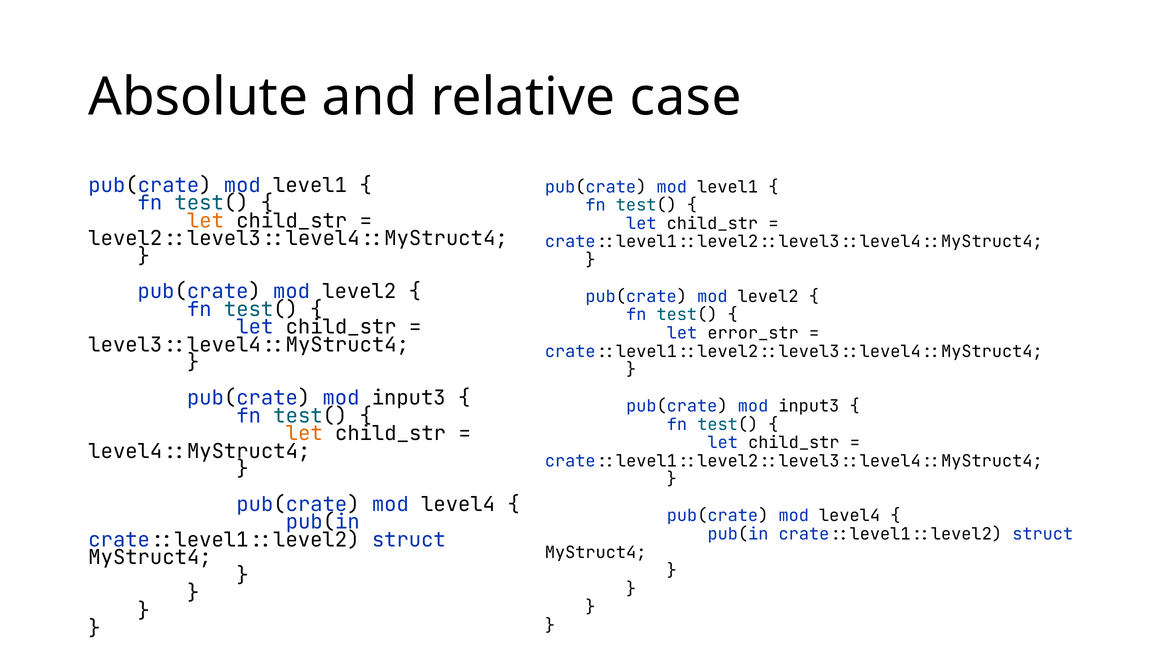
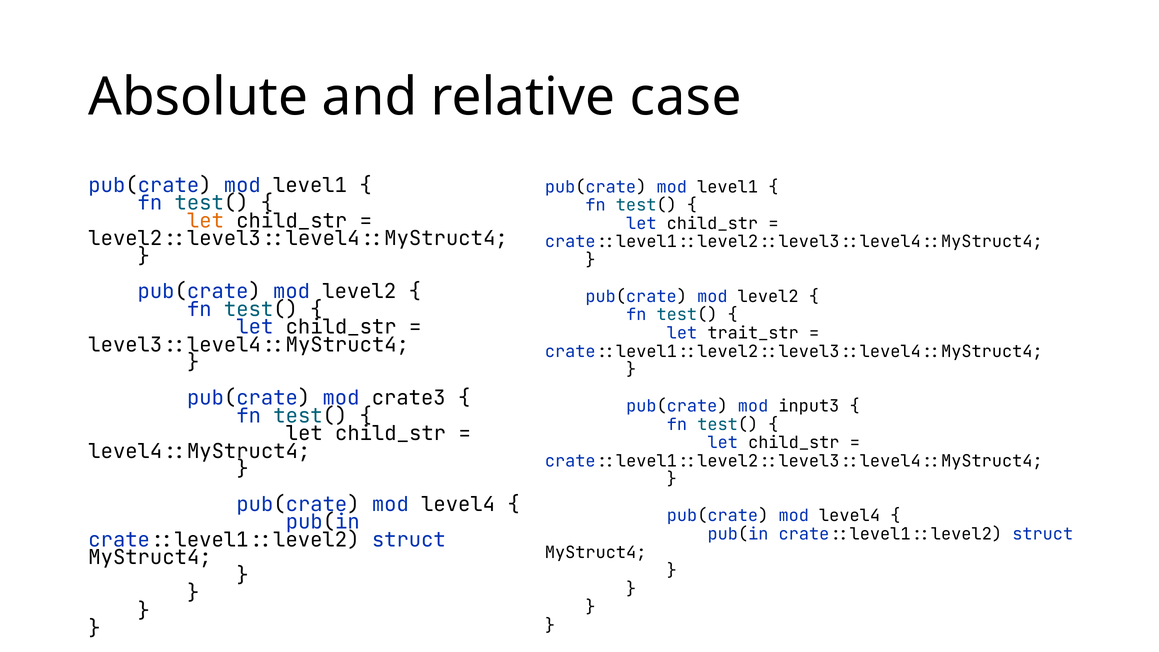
error_str: error_str -> trait_str (753, 333)
input3: input3 -> crate3 (409, 398)
let colour: orange -> black (304, 433)
